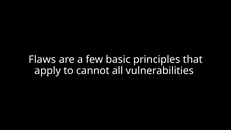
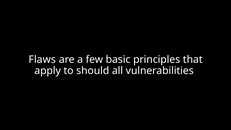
cannot: cannot -> should (93, 71)
